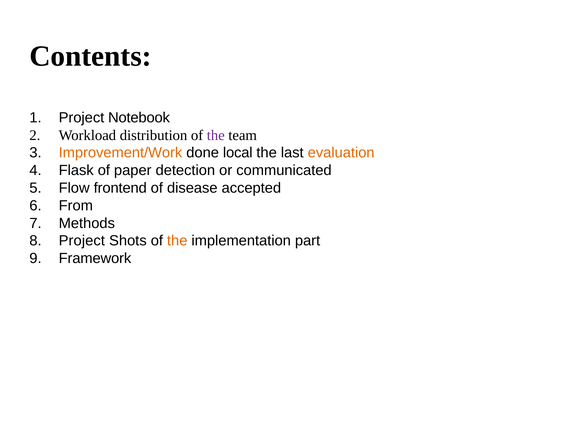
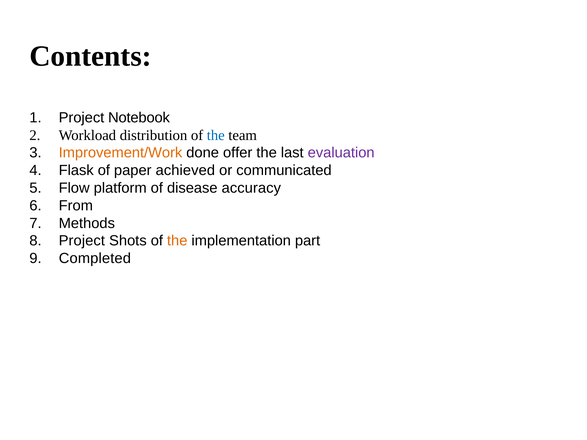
the colour: purple -> blue (216, 135)
local: local -> offer (238, 153)
evaluation colour: orange -> purple (341, 153)
detection: detection -> achieved (185, 170)
frontend: frontend -> platform (120, 188)
accepted: accepted -> accuracy (251, 188)
Framework: Framework -> Completed (95, 259)
